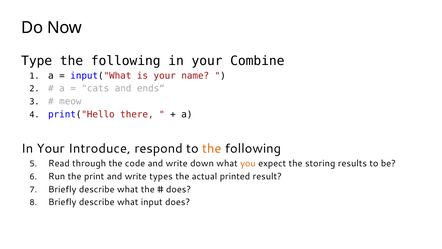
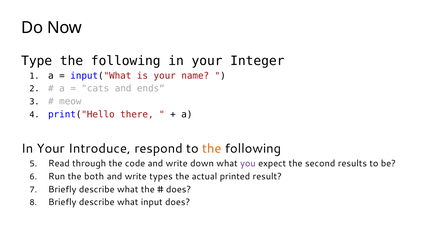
Combine: Combine -> Integer (257, 61)
you colour: orange -> purple (248, 163)
storing: storing -> second (320, 163)
print: print -> both (94, 176)
